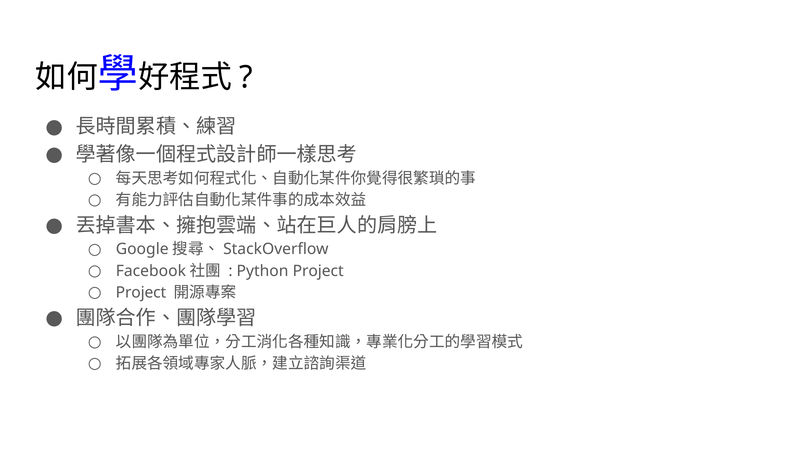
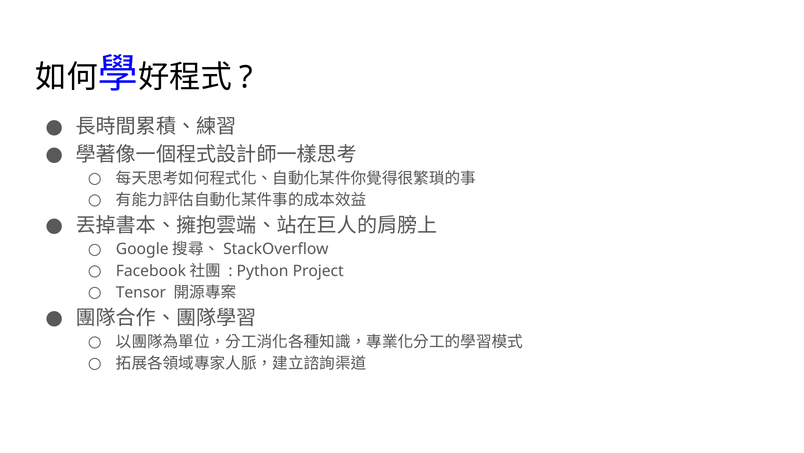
Project: Project -> Tensor (141, 292)
